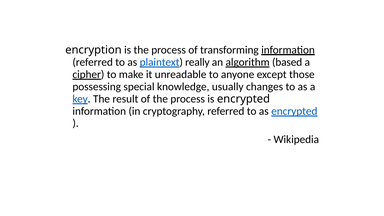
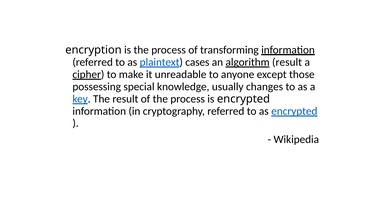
really: really -> cases (197, 62)
algorithm based: based -> result (287, 62)
